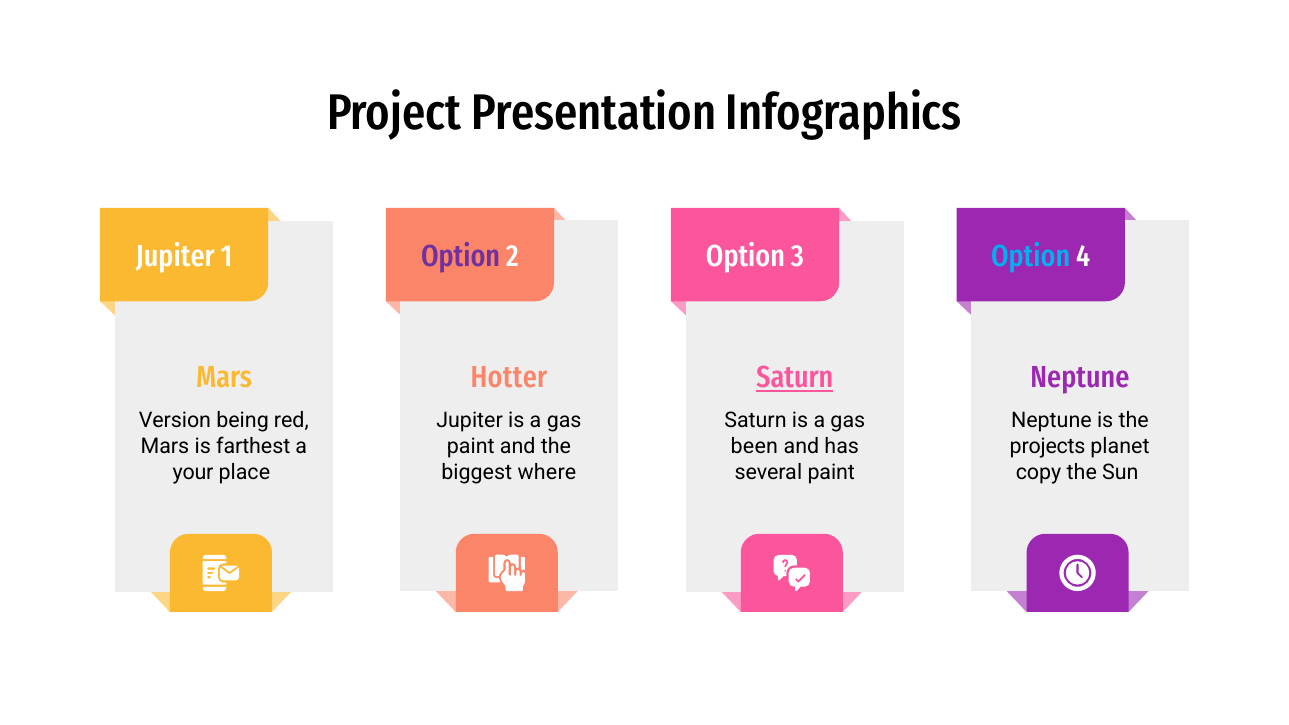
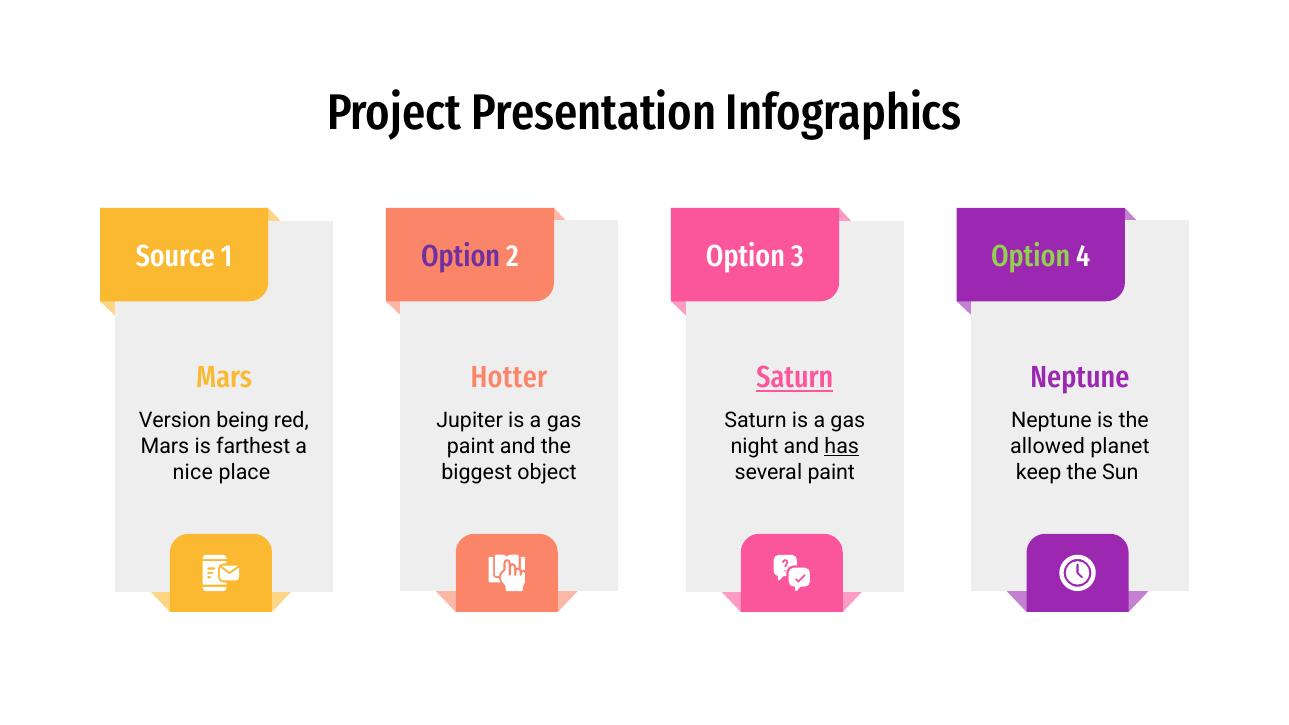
Jupiter: Jupiter -> Source (175, 257)
Option colour: light blue -> light green (1031, 257)
been: been -> night (754, 447)
has underline: none -> present (842, 447)
projects: projects -> allowed (1047, 447)
your: your -> nice (193, 472)
where: where -> object (547, 472)
copy: copy -> keep (1039, 472)
